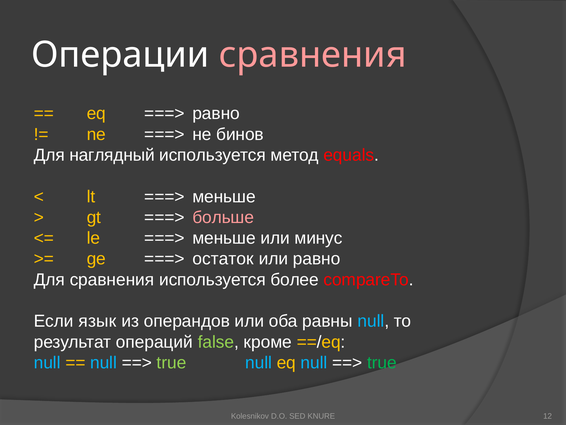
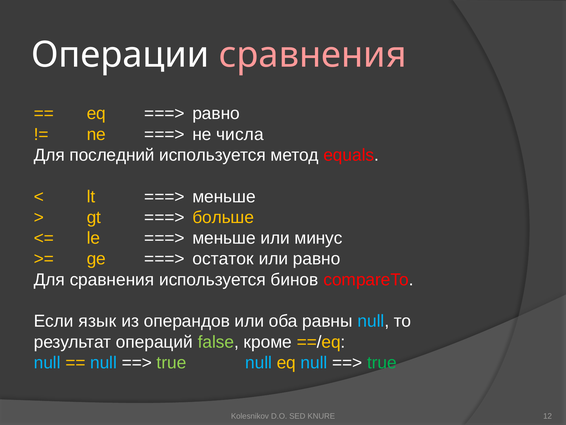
бинов: бинов -> числа (240, 134)
наглядный: наглядный -> последний (112, 155)
больше colour: pink -> yellow (223, 217)
более: более -> бинов (294, 279)
